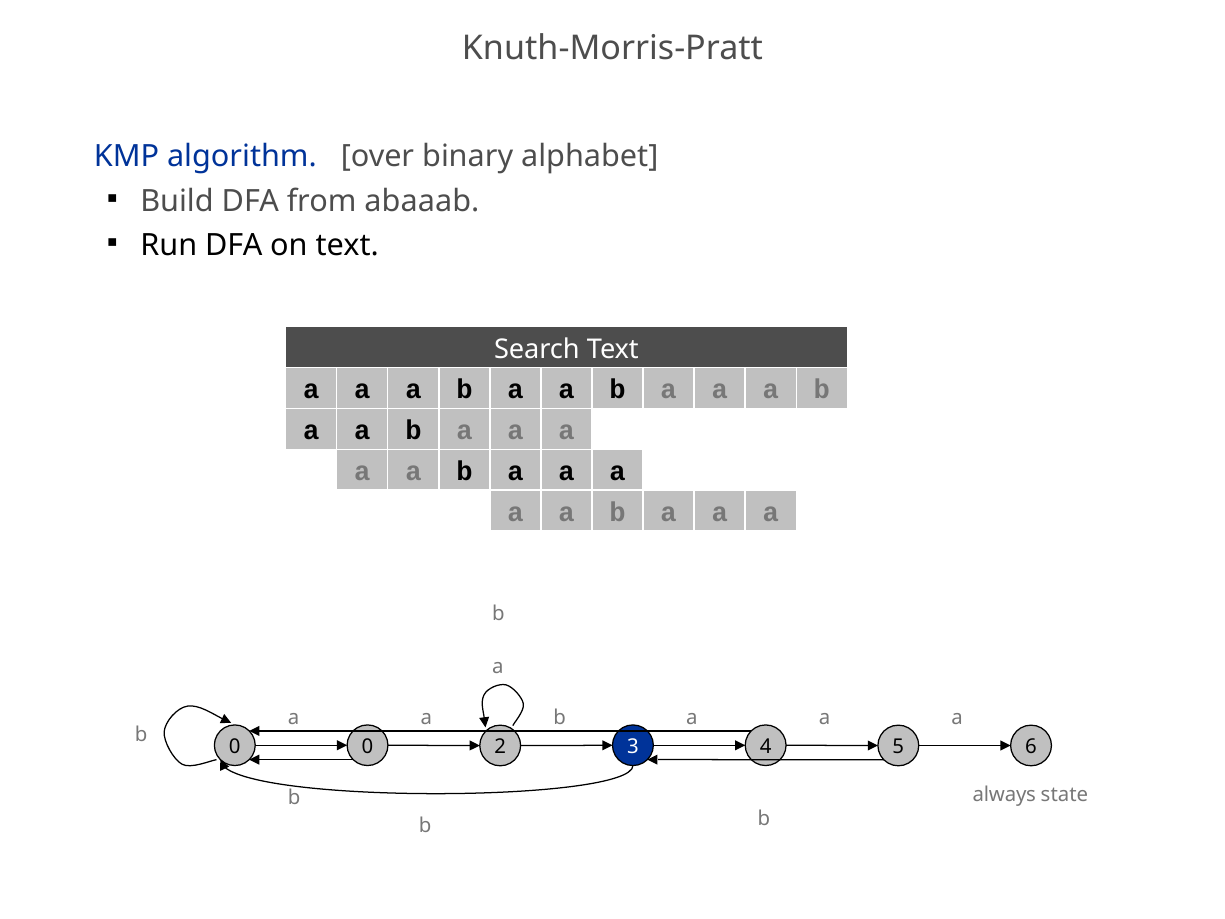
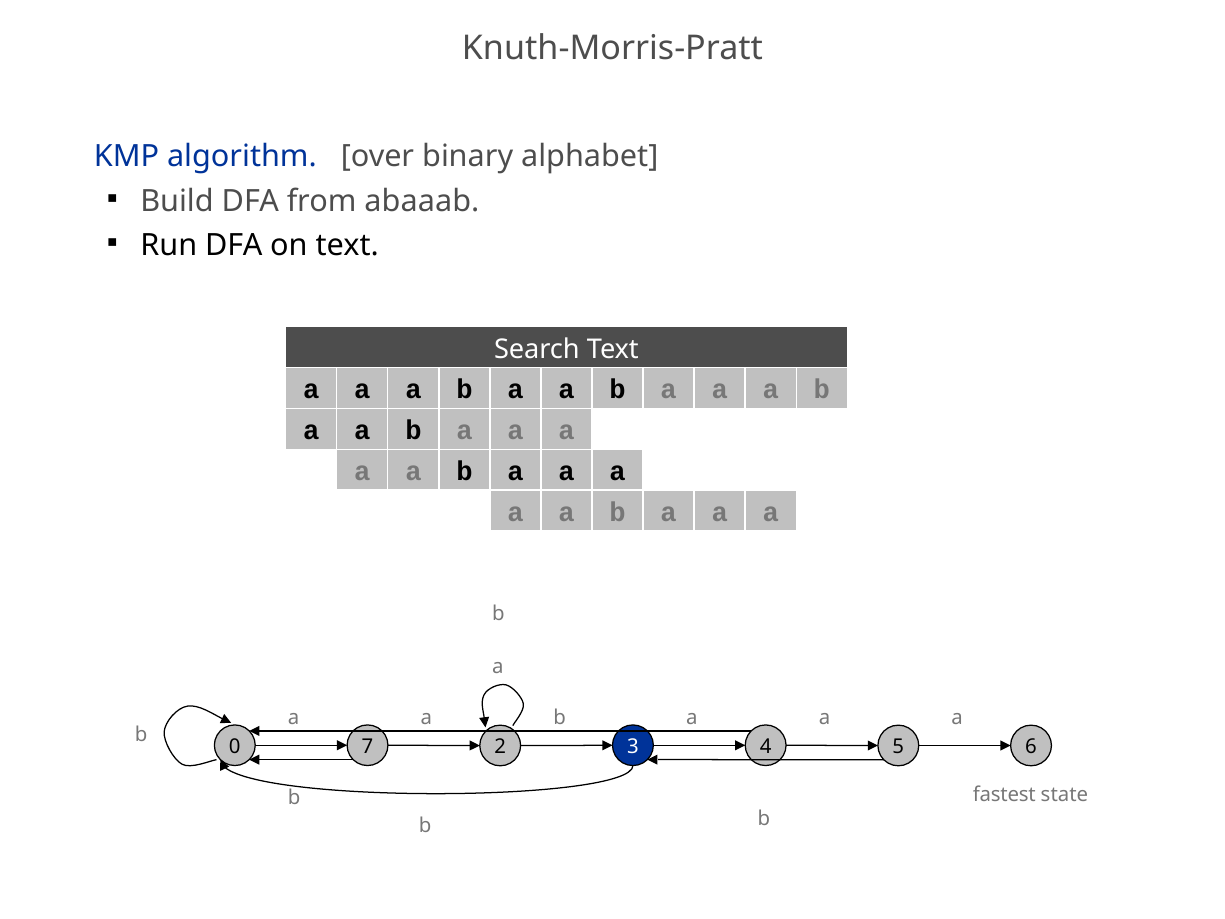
0 0: 0 -> 7 (367, 746)
always: always -> fastest (1004, 795)
